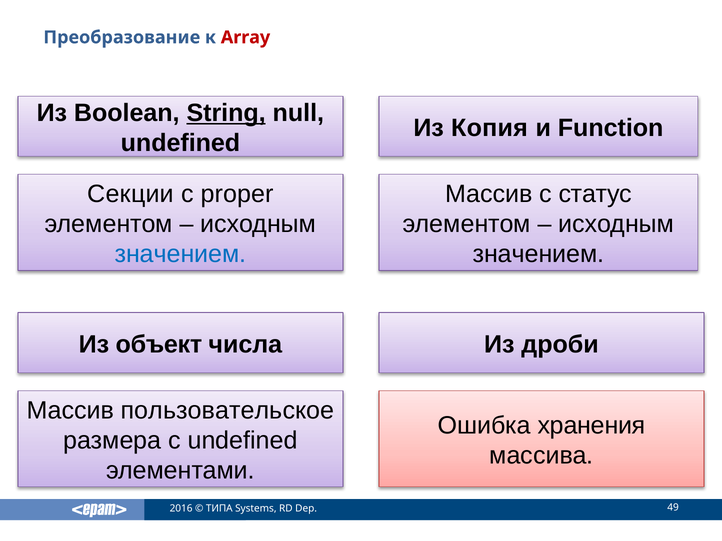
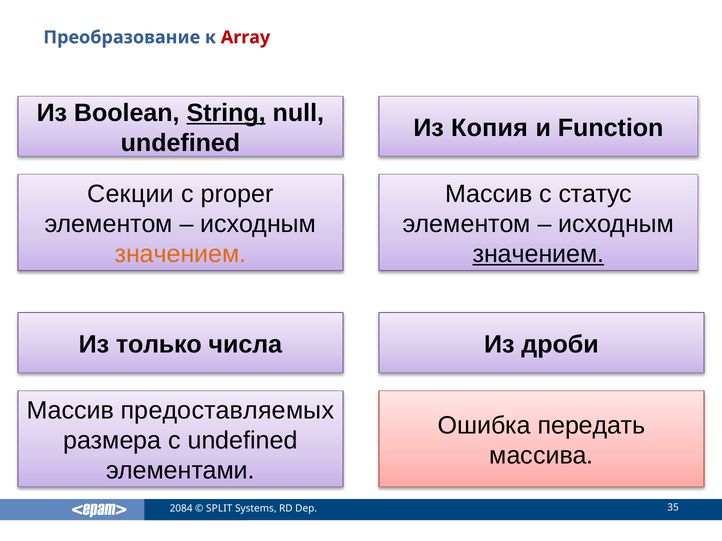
значением colour: blue -> orange (181, 254)
значением underline: none -> present (539, 254)
объект: объект -> только (159, 345)
пользовательское: пользовательское -> предоставляемых (227, 411)
хранения: хранения -> передать (592, 426)
2016: 2016 -> 2084 (181, 509)
ТИПА: ТИПА -> SPLIT (219, 509)
49: 49 -> 35 (673, 508)
